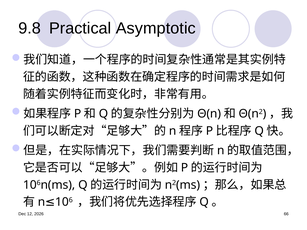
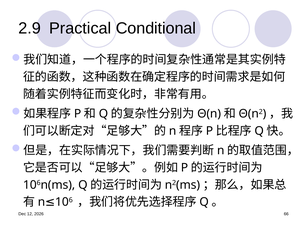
9.8: 9.8 -> 2.9 (30, 28)
Asymptotic: Asymptotic -> Conditional (156, 28)
